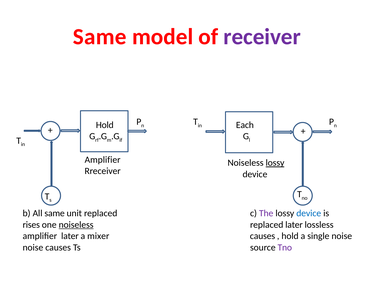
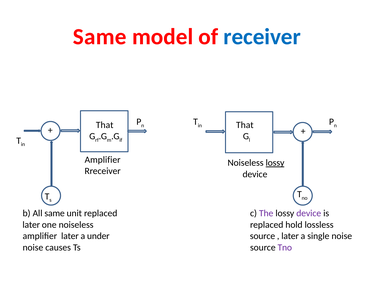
receiver colour: purple -> blue (262, 37)
Hold: Hold -> That (105, 125)
Each: Each -> That (245, 125)
device colour: blue -> purple (309, 213)
rises: rises -> later (31, 225)
noiseless underline: present -> none (76, 225)
replaced later: later -> hold (294, 225)
mixer: mixer -> under (98, 236)
causes: causes -> source (263, 236)
hold: hold -> later (290, 236)
